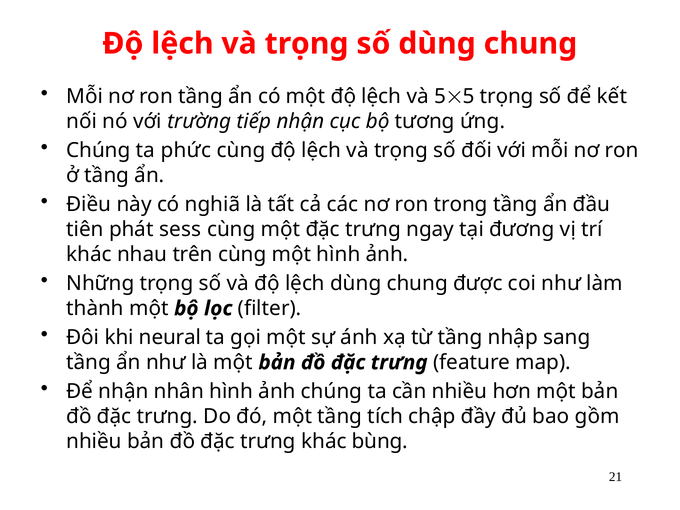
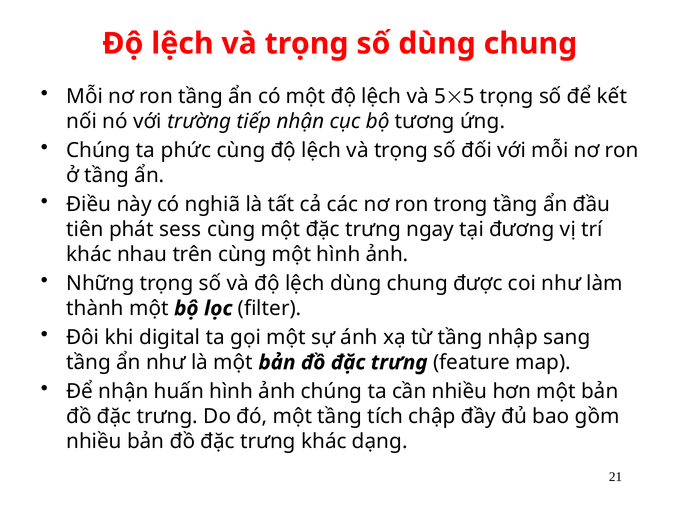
neural: neural -> digital (170, 338)
nhân: nhân -> huấn (179, 392)
bùng: bùng -> dạng (380, 441)
